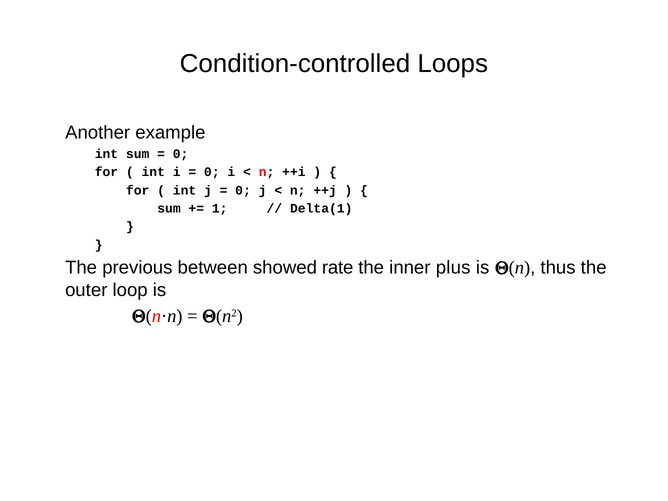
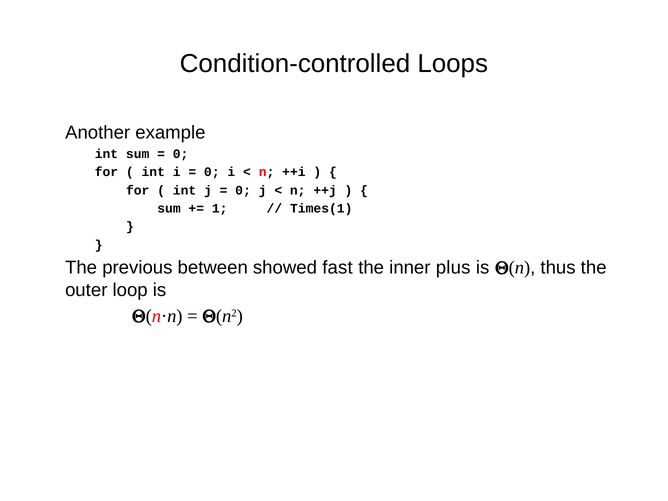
Delta(1: Delta(1 -> Times(1 (321, 208)
rate: rate -> fast (338, 268)
